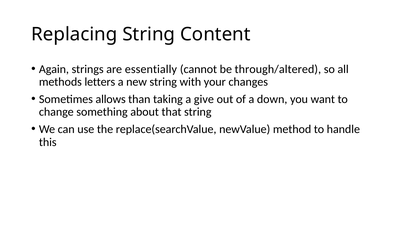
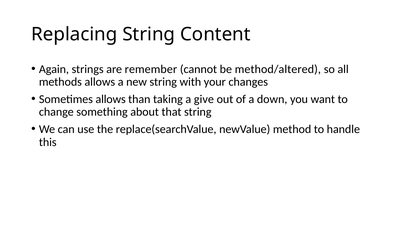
essentially: essentially -> remember (151, 69)
through/altered: through/altered -> method/altered (278, 69)
methods letters: letters -> allows (100, 82)
